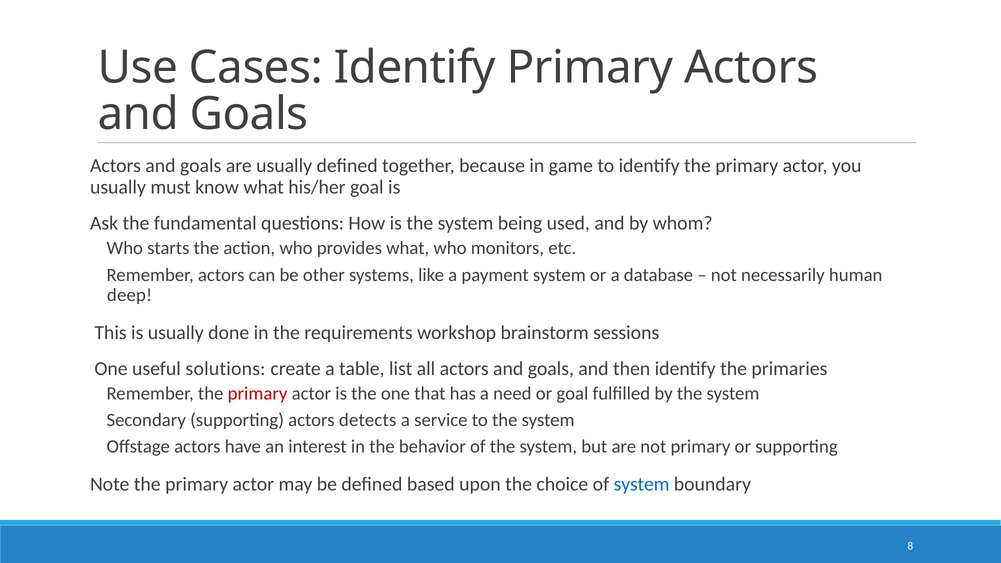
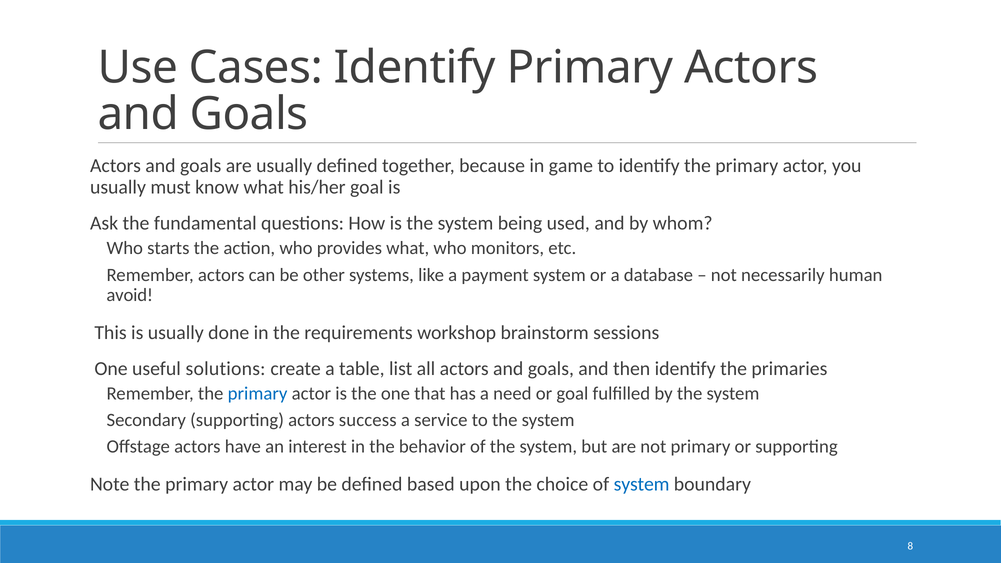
deep: deep -> avoid (130, 295)
primary colour: red -> blue (258, 394)
detects: detects -> success (368, 420)
